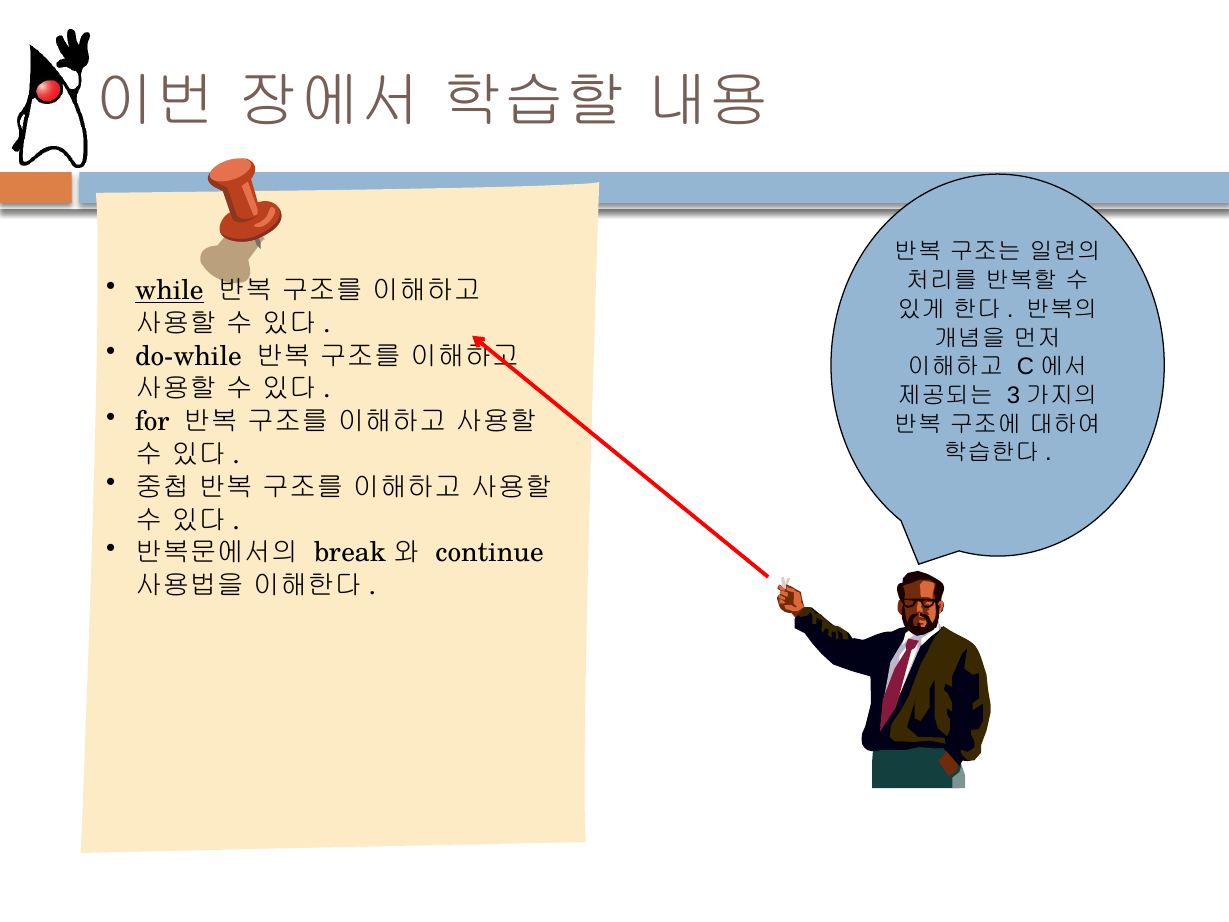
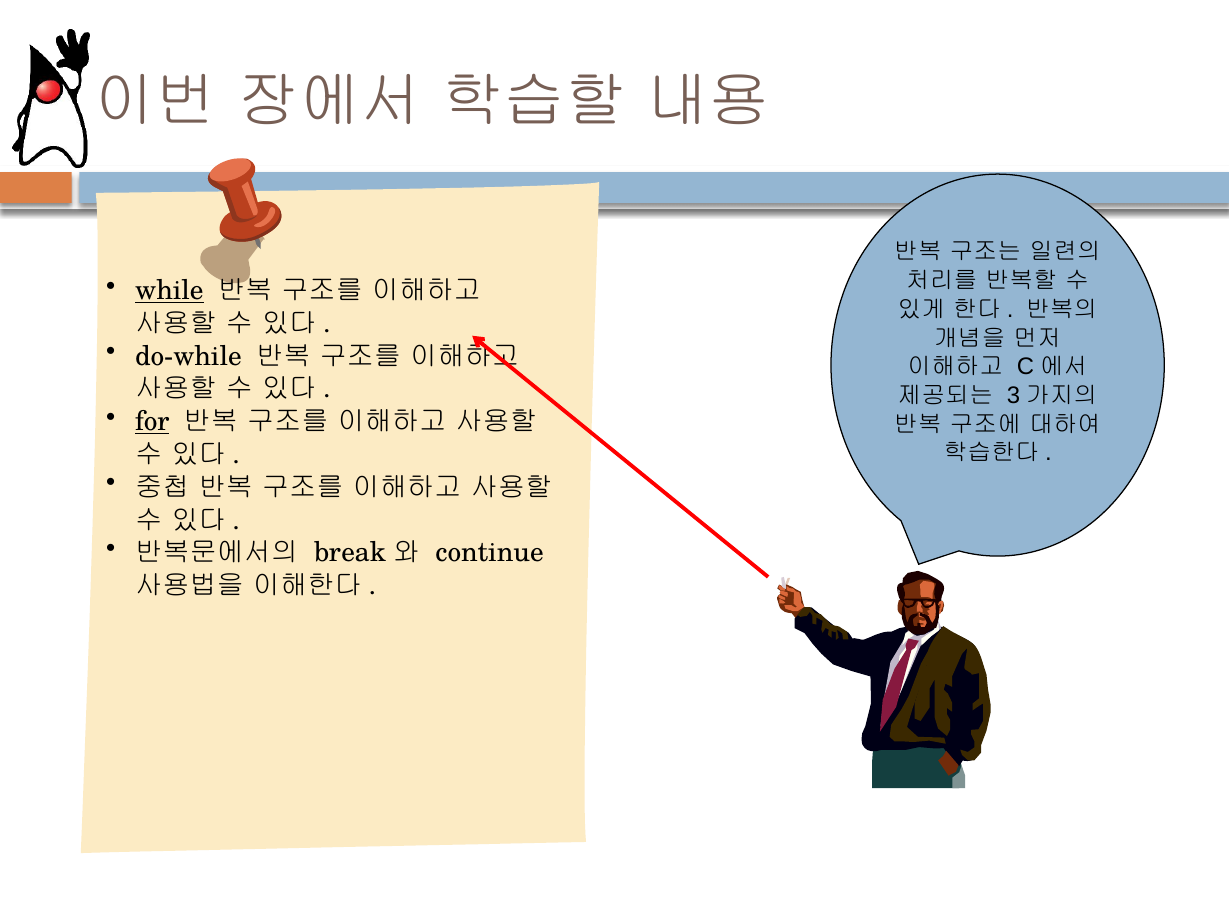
for underline: none -> present (152, 422)
